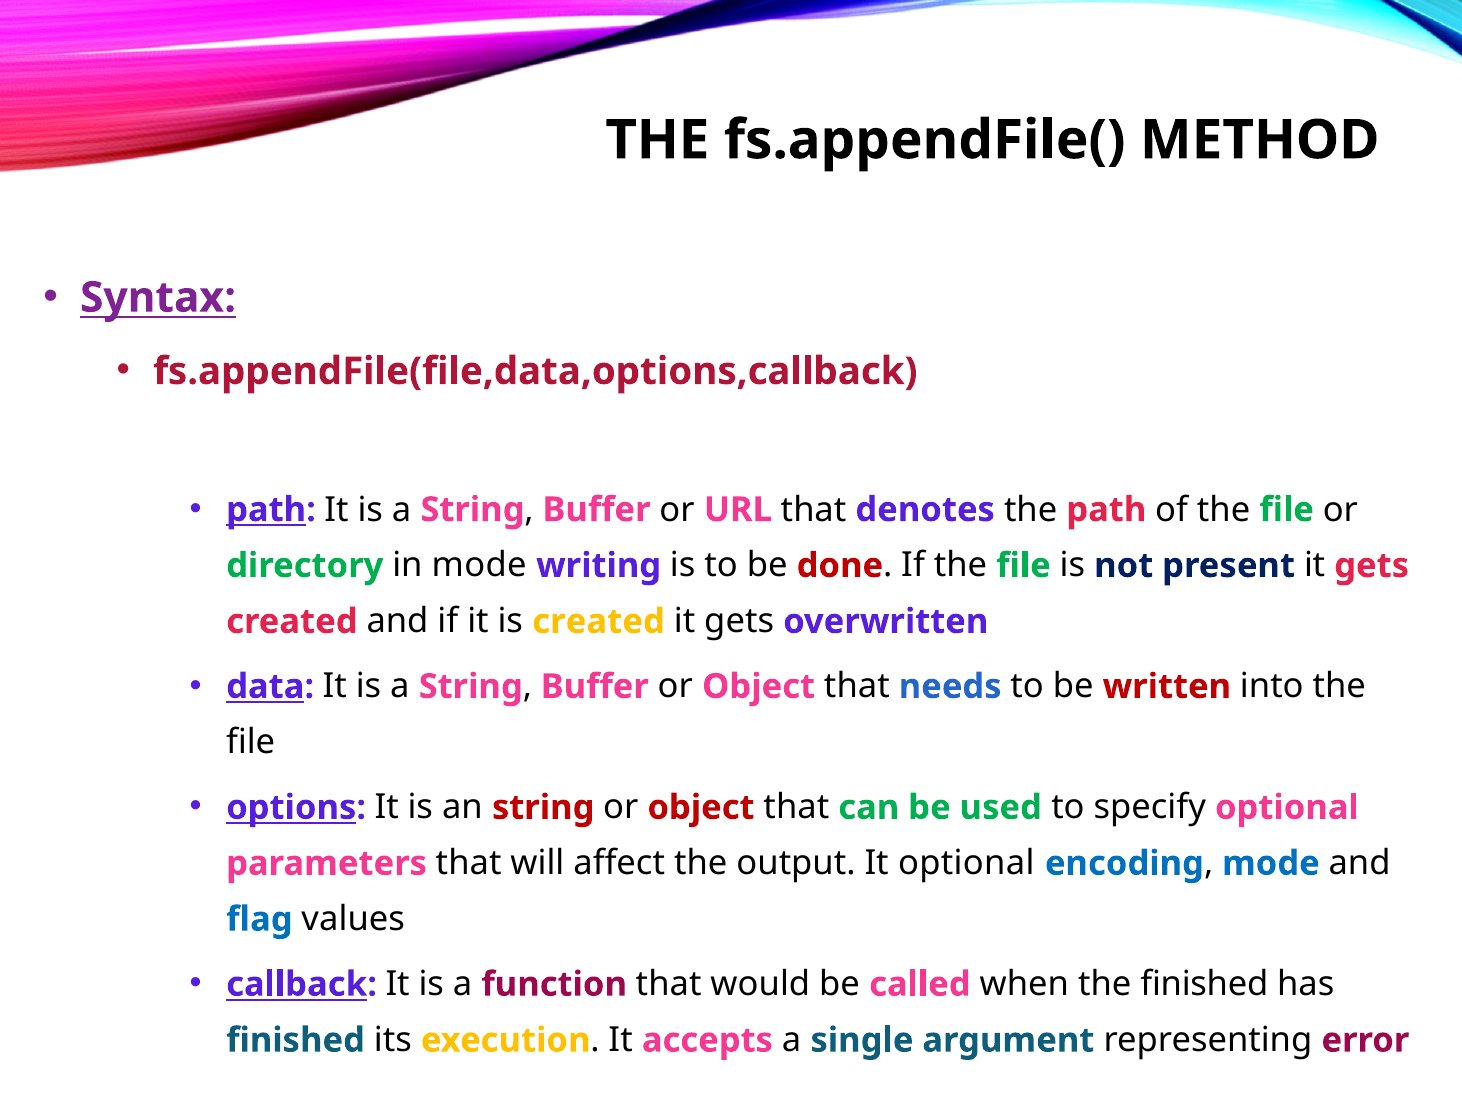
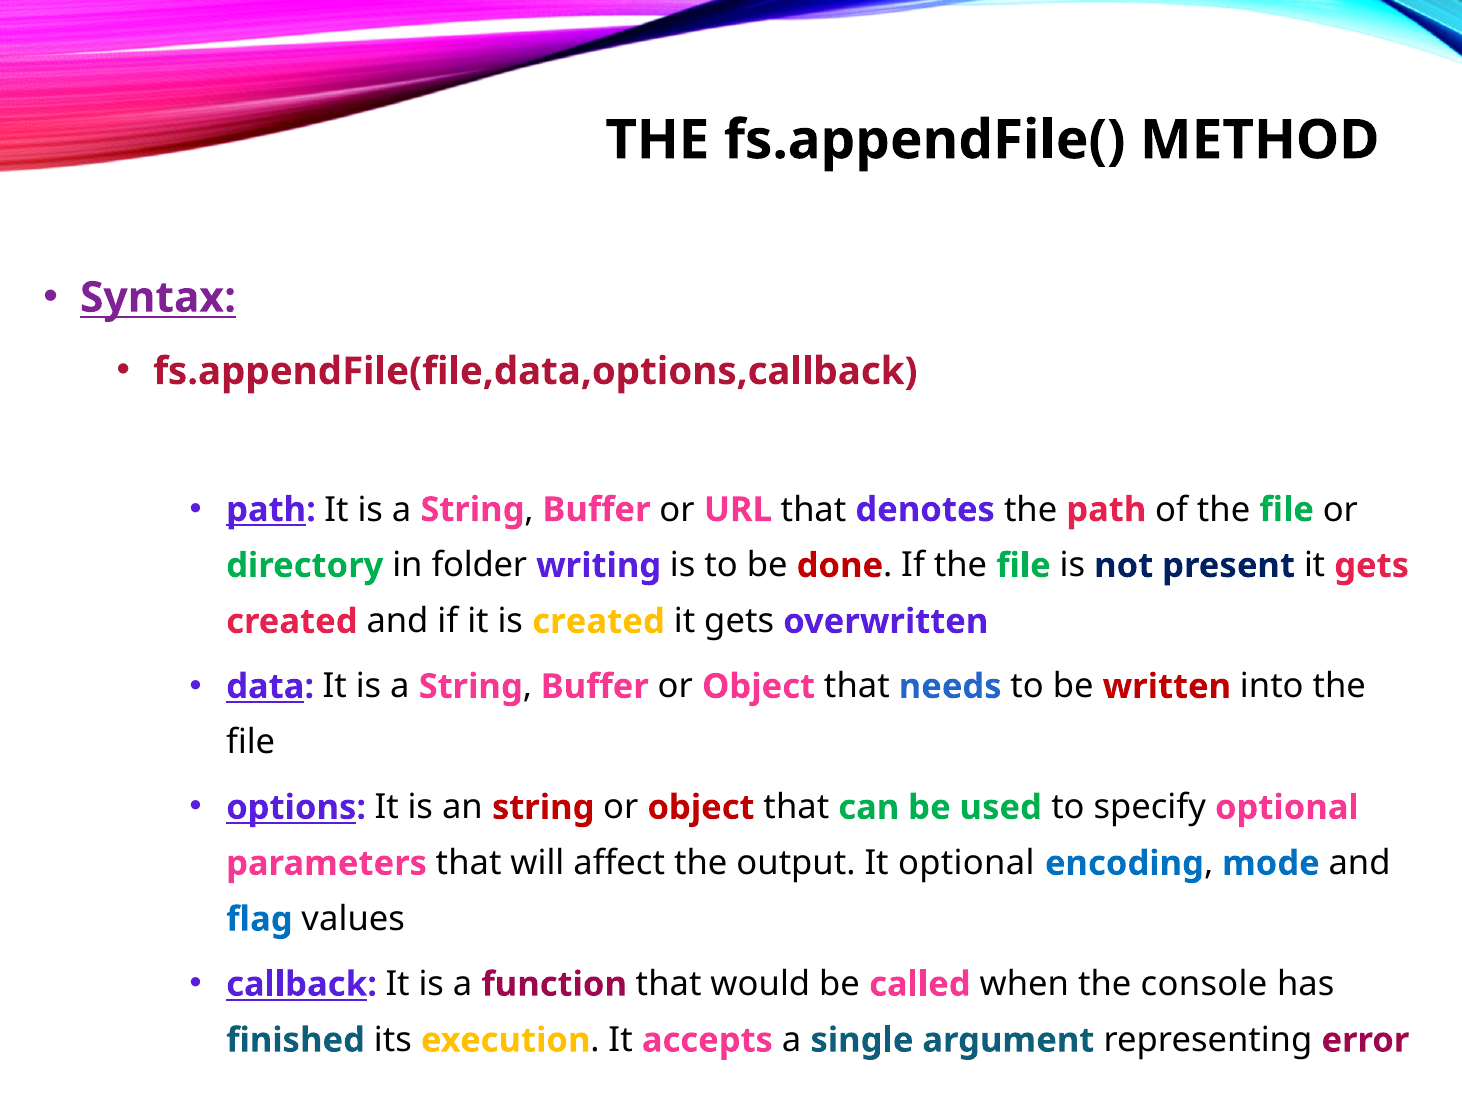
in mode: mode -> folder (479, 566)
the finished: finished -> console (1204, 985)
